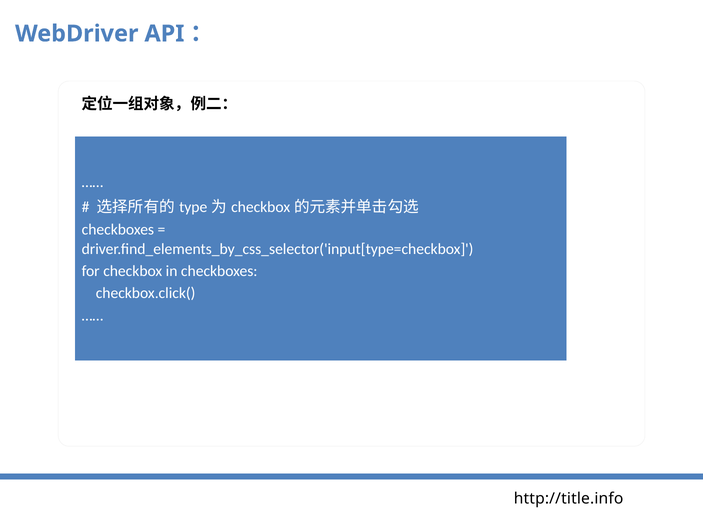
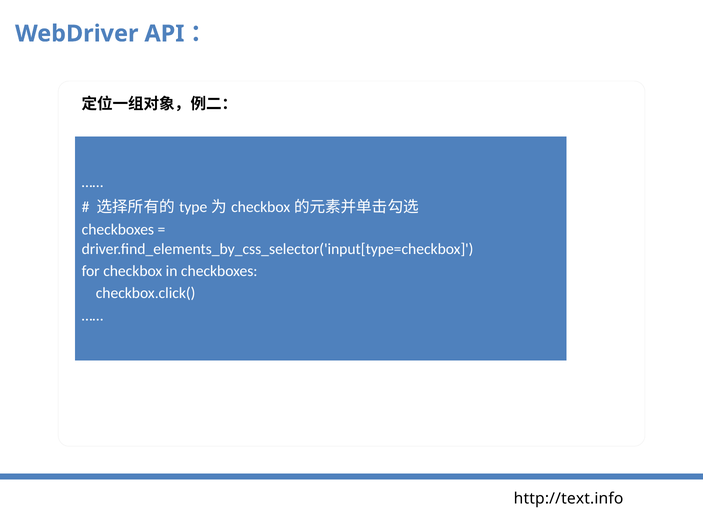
http://title.info: http://title.info -> http://text.info (569, 499)
